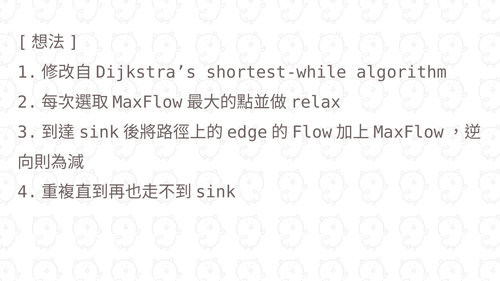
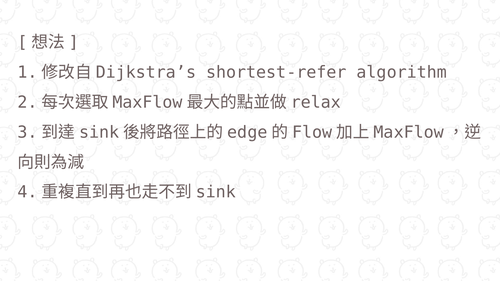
shortest-while: shortest-while -> shortest-refer (276, 72)
